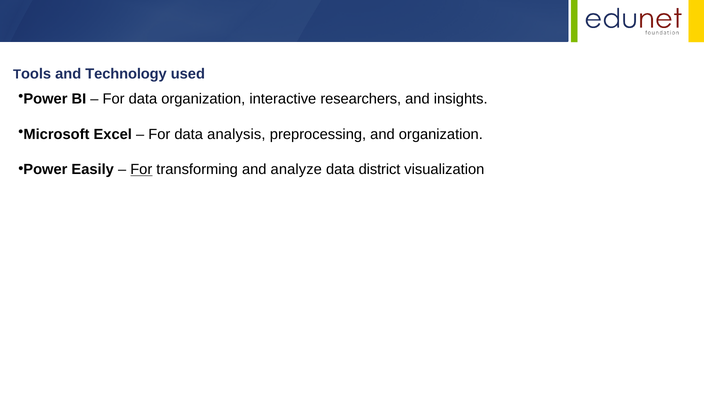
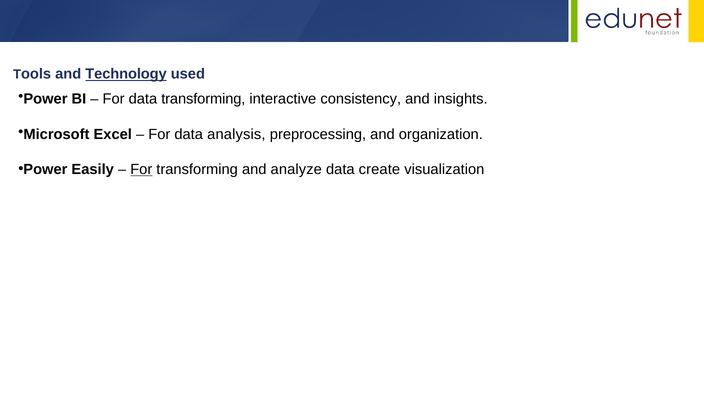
Technology underline: none -> present (126, 74)
data organization: organization -> transforming (203, 99)
researchers: researchers -> consistency (361, 99)
district: district -> create (379, 169)
